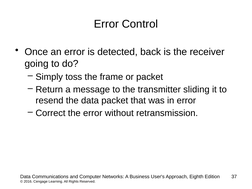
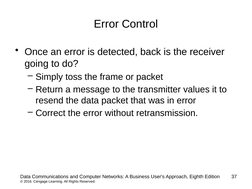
sliding: sliding -> values (196, 90)
